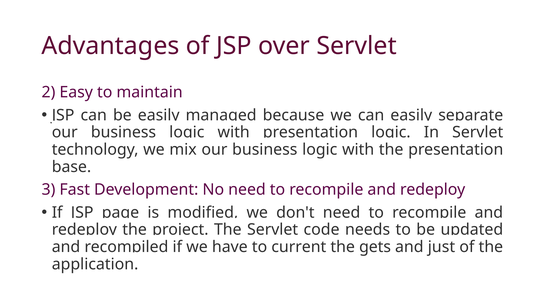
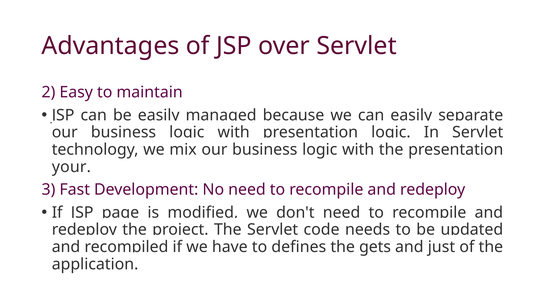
base: base -> your (71, 167)
current: current -> defines (299, 247)
